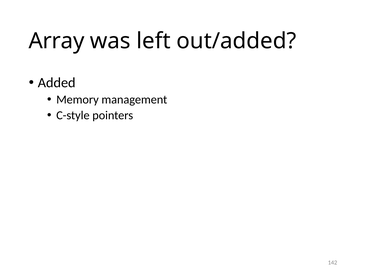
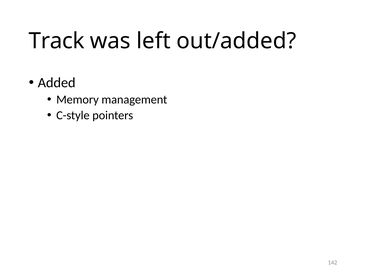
Array: Array -> Track (57, 41)
